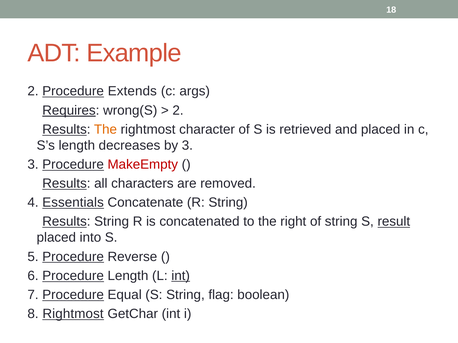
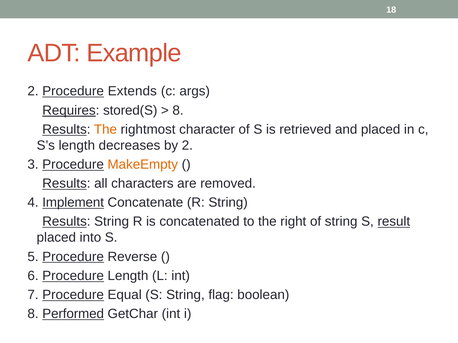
wrong(S: wrong(S -> stored(S (130, 110)
2: 2 -> 8 (178, 110)
by 3: 3 -> 2 (187, 146)
MakeEmpty colour: red -> orange (143, 165)
Essentials: Essentials -> Implement (73, 203)
int underline: present -> none (181, 276)
8 Rightmost: Rightmost -> Performed (73, 314)
